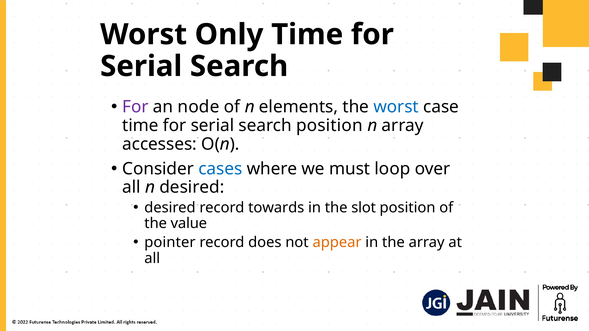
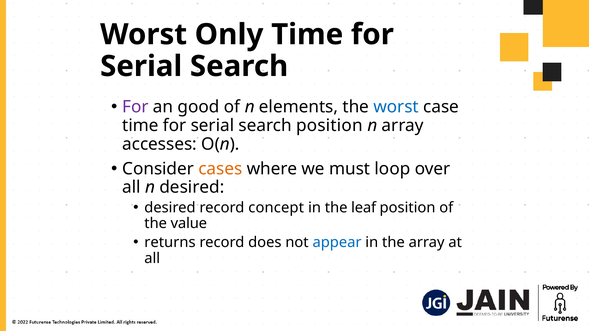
node: node -> good (199, 107)
cases colour: blue -> orange (220, 169)
towards: towards -> concept (276, 208)
slot: slot -> leaf (364, 208)
pointer: pointer -> returns (170, 243)
appear colour: orange -> blue (337, 243)
